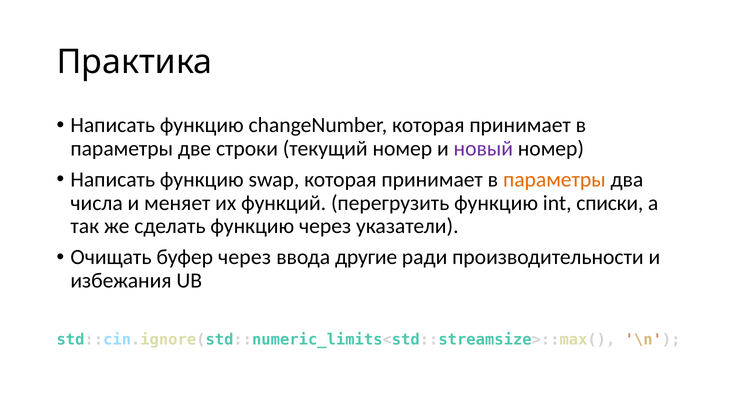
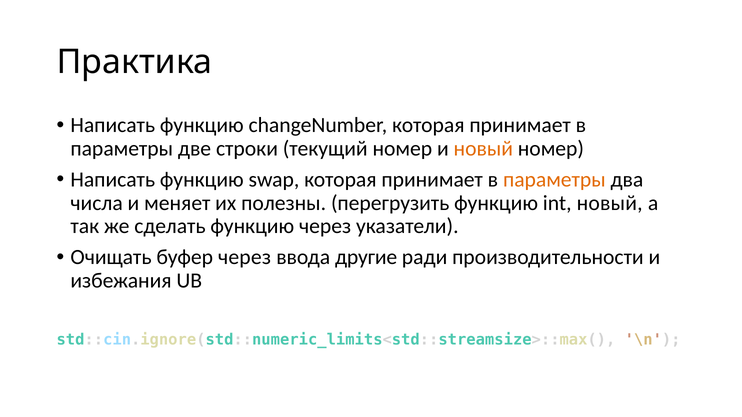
новый colour: purple -> orange (483, 149)
функций: функций -> полезны (284, 203)
int списки: списки -> новый (610, 203)
